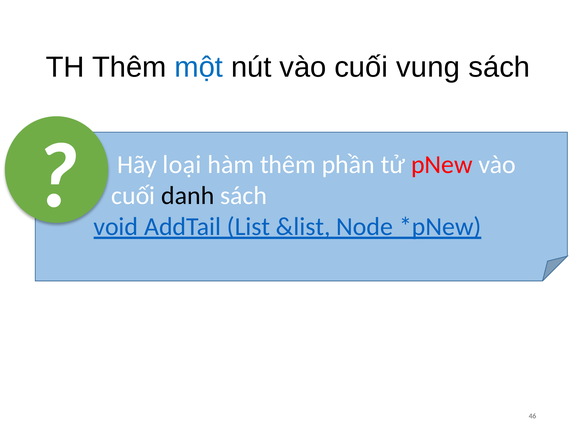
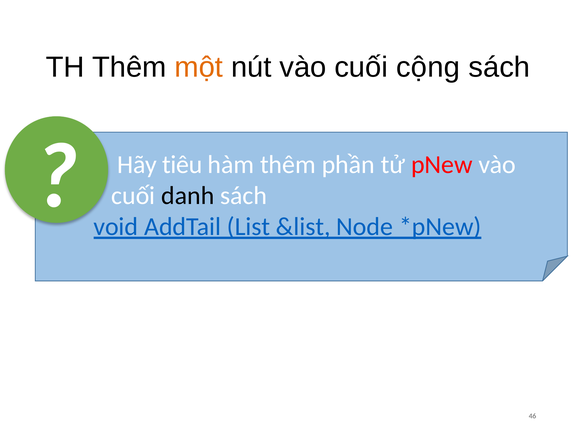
một colour: blue -> orange (199, 67)
vung: vung -> cộng (428, 67)
loại: loại -> tiêu (182, 165)
